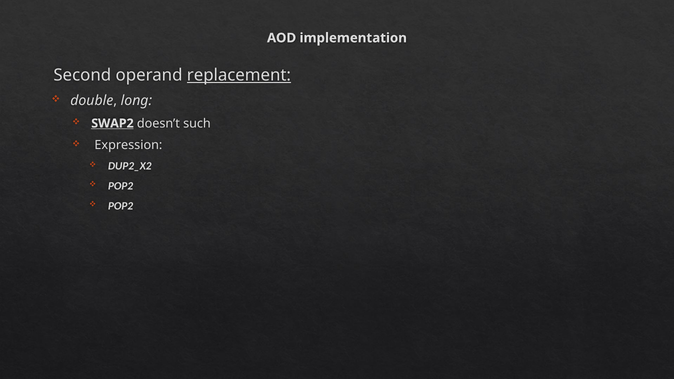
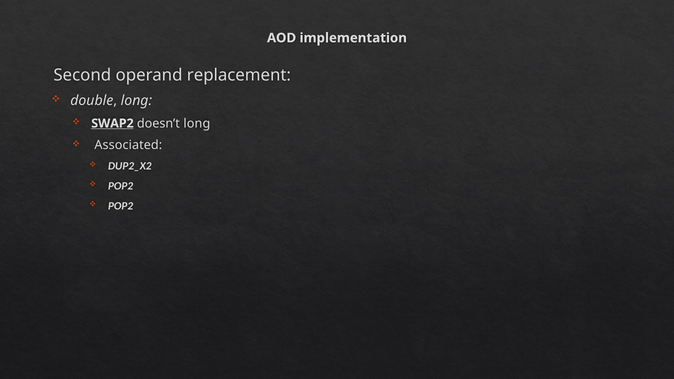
replacement underline: present -> none (239, 75)
doesn’t such: such -> long (197, 123)
Expression: Expression -> Associated (128, 145)
